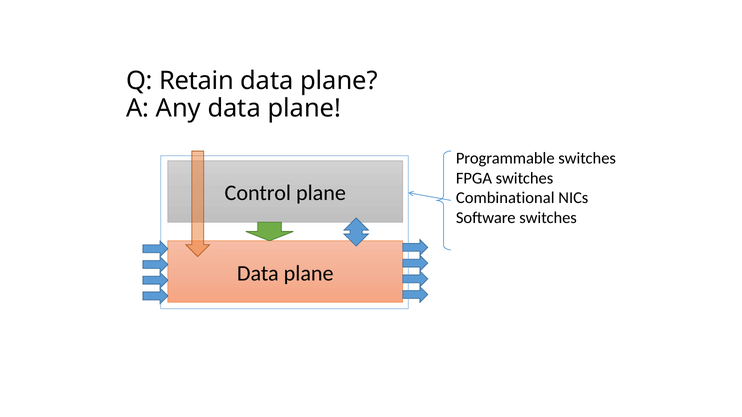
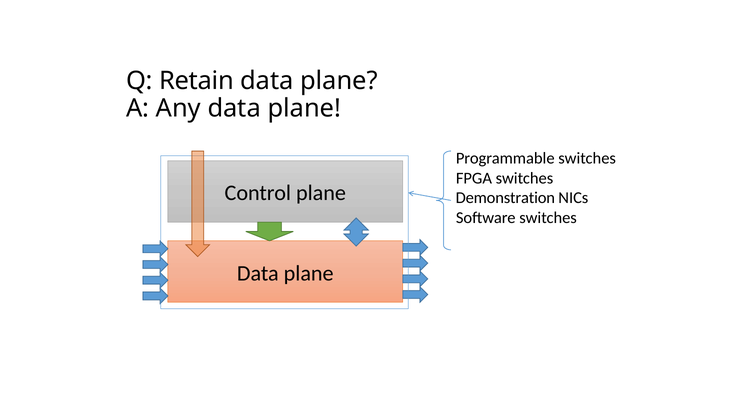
Combinational: Combinational -> Demonstration (505, 198)
